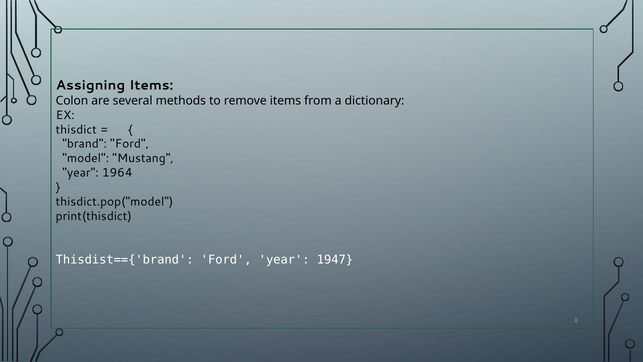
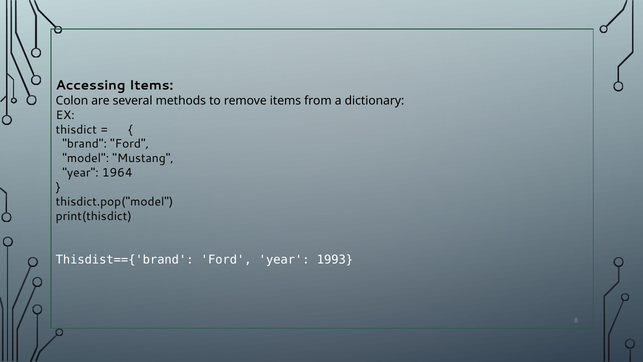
Assigning: Assigning -> Accessing (91, 85)
1947: 1947 -> 1993 (335, 260)
